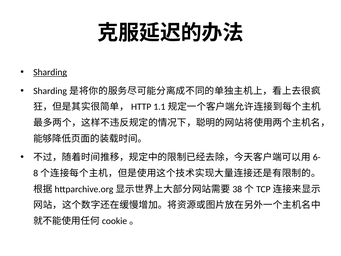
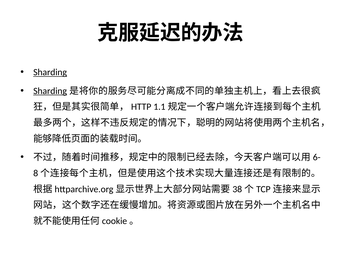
Sharding underline: none -> present (50, 91)
